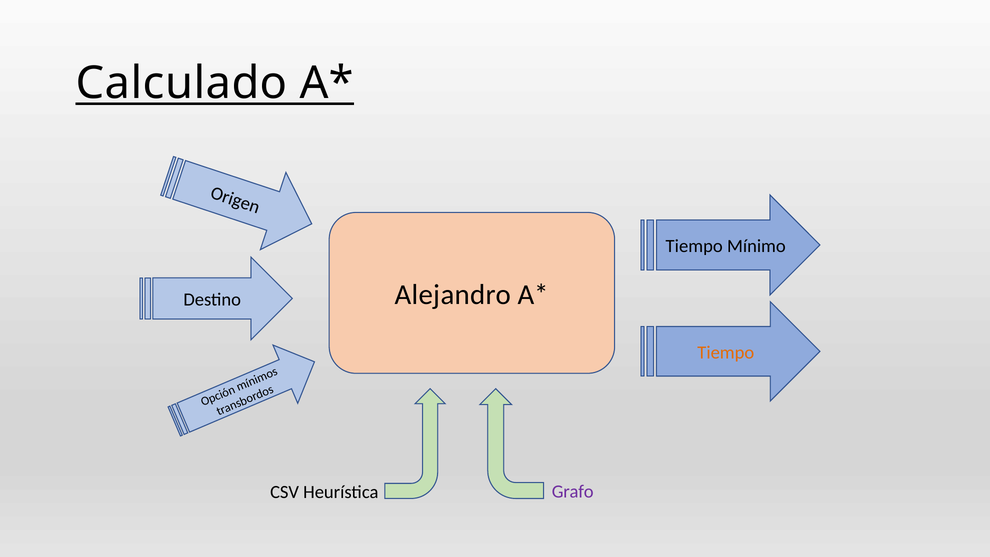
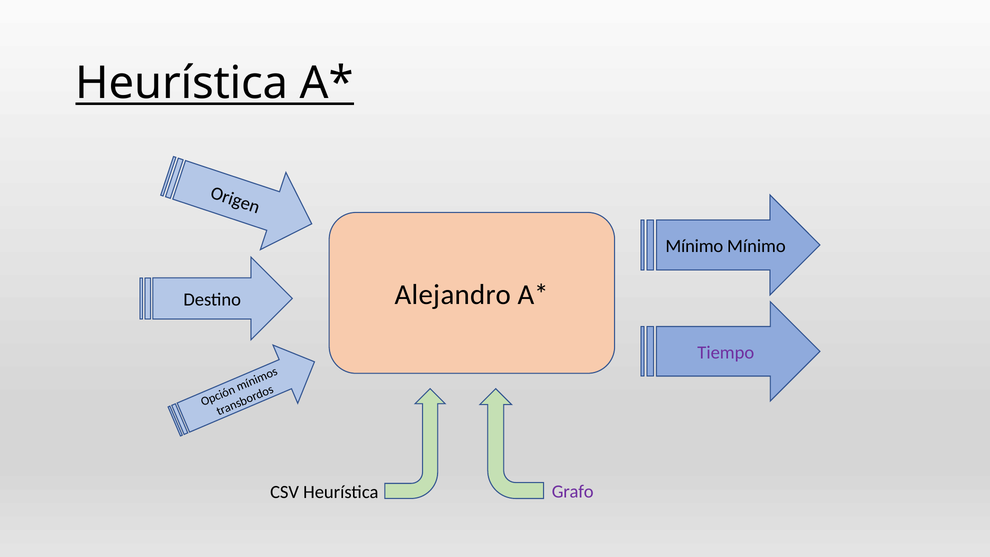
Calculado: Calculado -> Heurística (182, 83)
Tiempo: Tiempo -> Mínimo (694, 246)
Tiempo colour: orange -> purple (726, 353)
